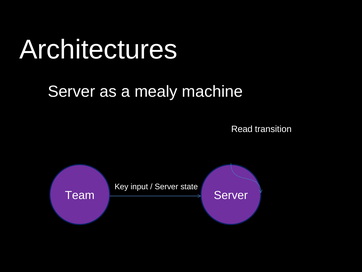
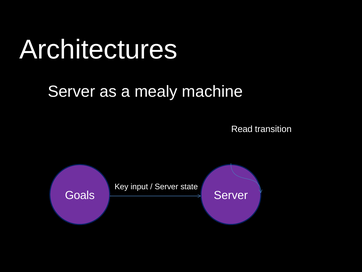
Team: Team -> Goals (80, 195)
